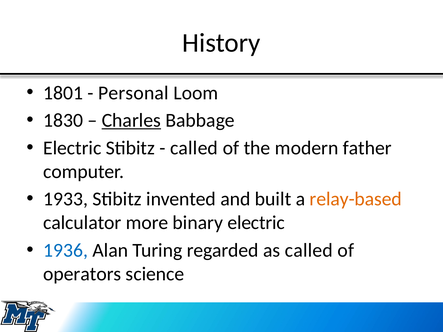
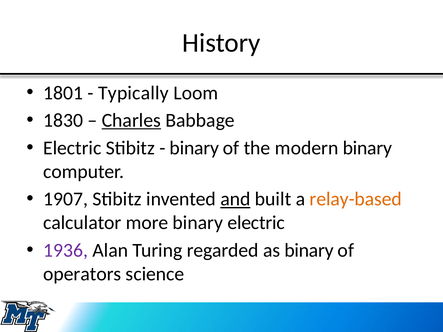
Personal: Personal -> Typically (133, 93)
called: called -> binary (194, 148)
modern father: father -> binary (367, 148)
1933: 1933 -> 1907 (66, 199)
and underline: none -> present (235, 199)
1936 colour: blue -> purple (66, 250)
as called: called -> binary (309, 250)
